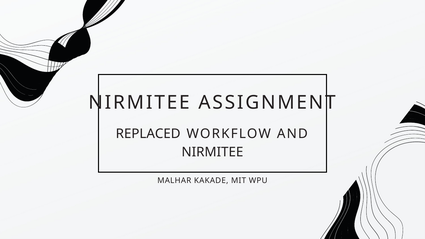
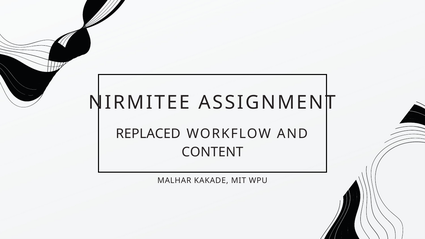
NIRMITEE: NIRMITEE -> CONTENT (212, 152)
